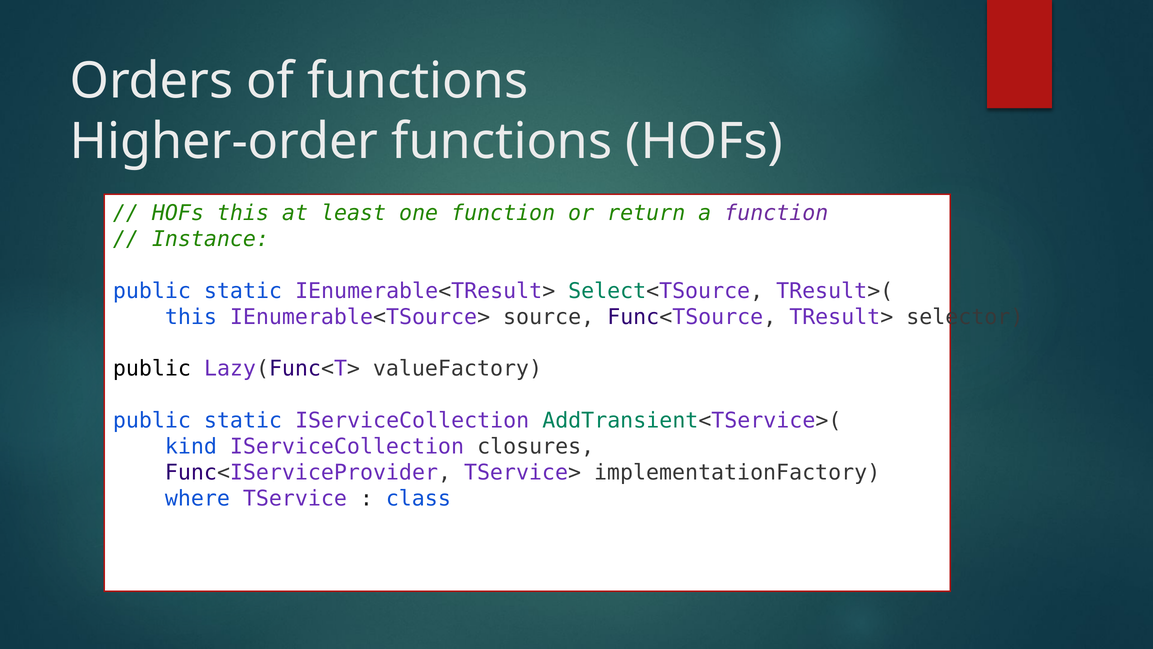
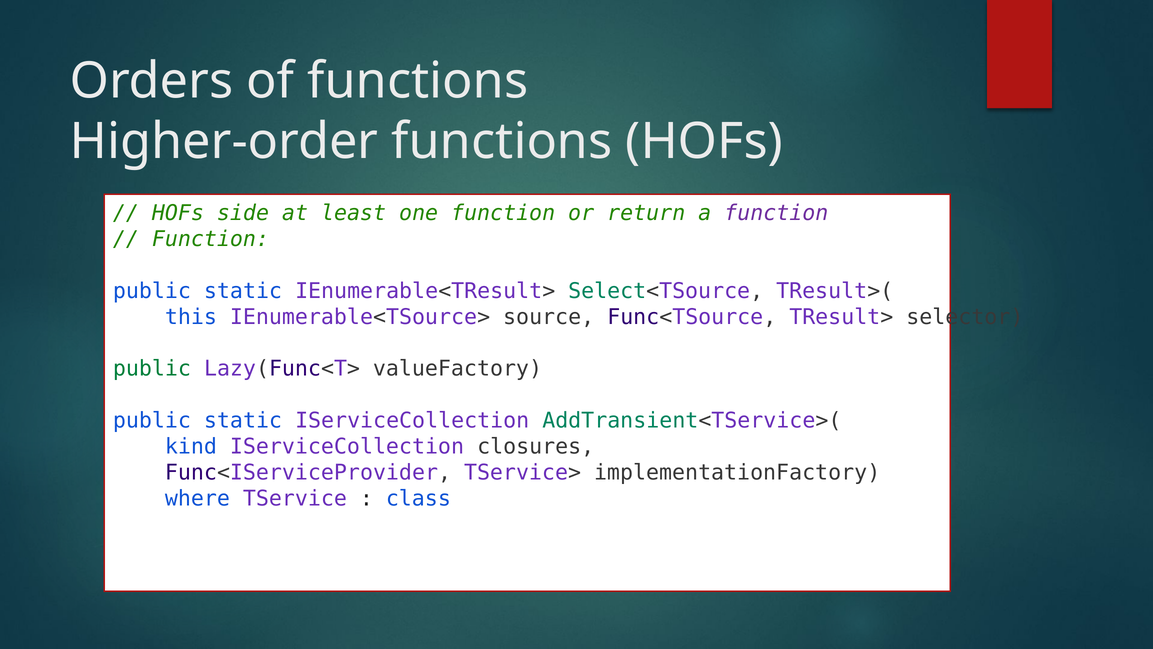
HOFs this: this -> side (243, 213)
Instance: Instance -> Function (210, 239)
public colour: black -> green (152, 369)
